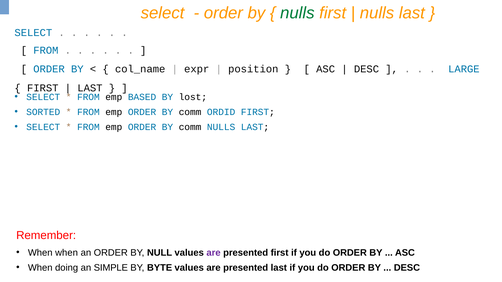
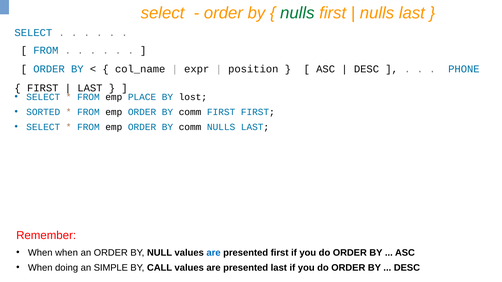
LARGE: LARGE -> PHONE (464, 69)
BASED: BASED -> PLACE (142, 97)
comm ORDID: ORDID -> FIRST (221, 112)
are colour: purple -> blue (214, 253)
BYTE: BYTE -> CALL (160, 268)
